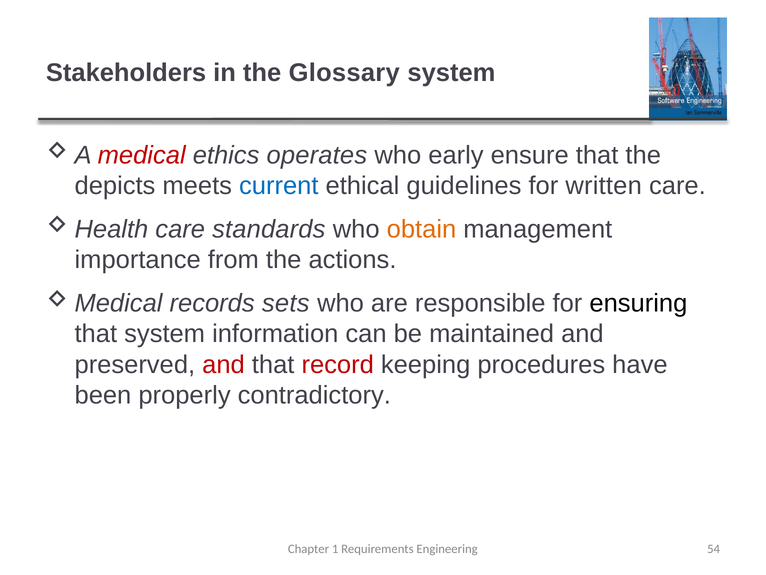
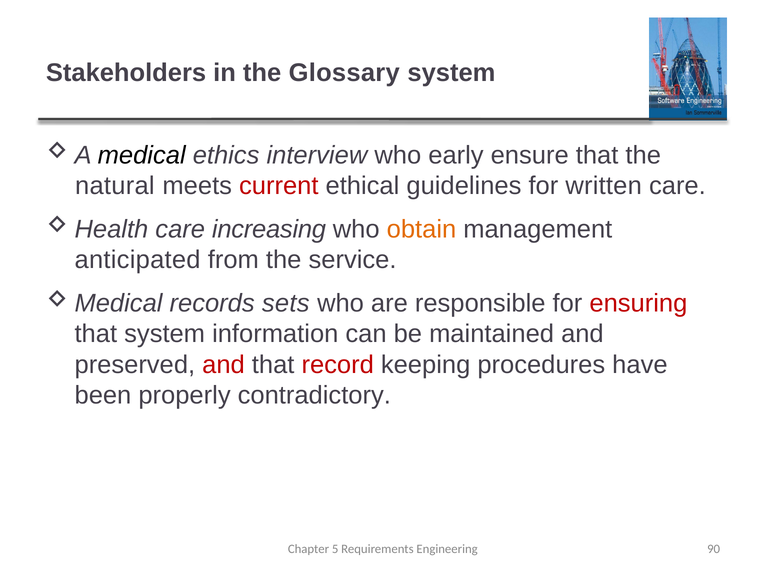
medical colour: red -> black (142, 155)
operates: operates -> interview (317, 155)
depicts: depicts -> natural (115, 186)
current colour: blue -> red (279, 186)
standards: standards -> increasing (269, 229)
importance: importance -> anticipated (138, 260)
actions: actions -> service (353, 260)
ensuring colour: black -> red (638, 303)
1: 1 -> 5 (335, 549)
54: 54 -> 90 (714, 549)
